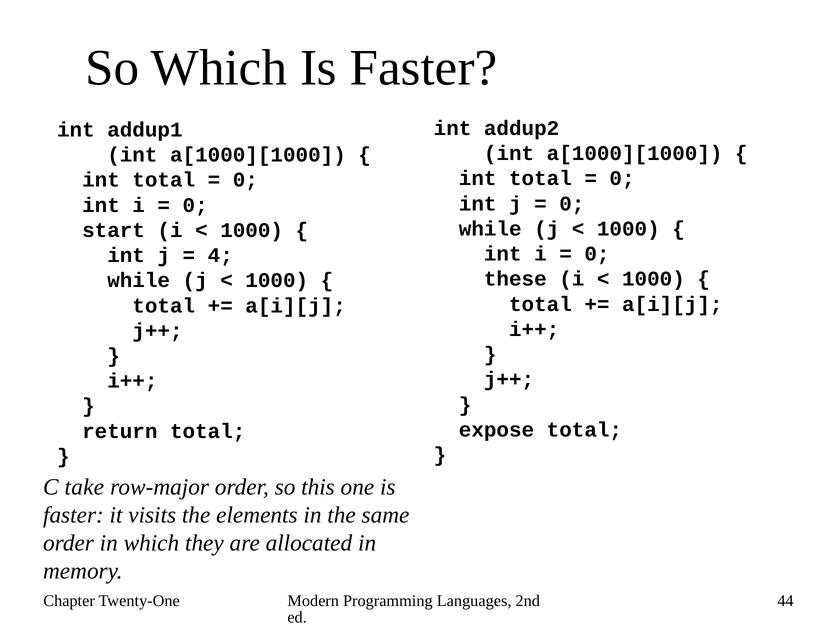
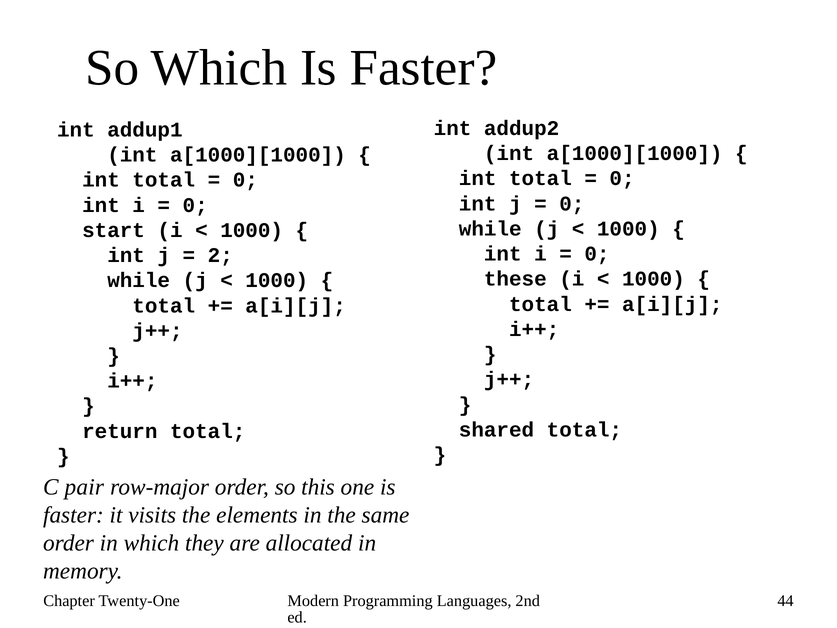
4: 4 -> 2 (220, 255)
expose: expose -> shared (496, 430)
take: take -> pair (84, 487)
